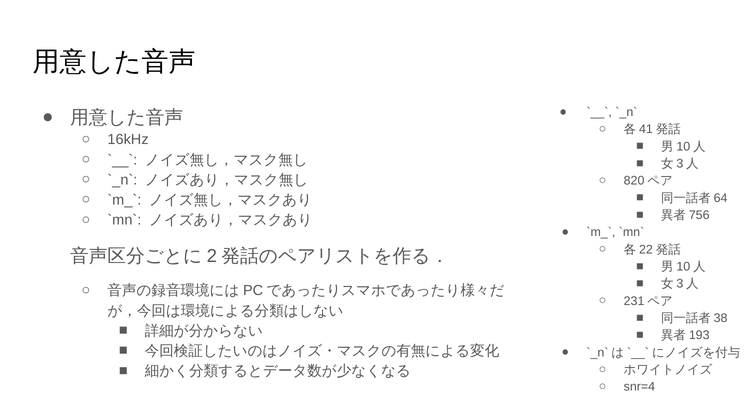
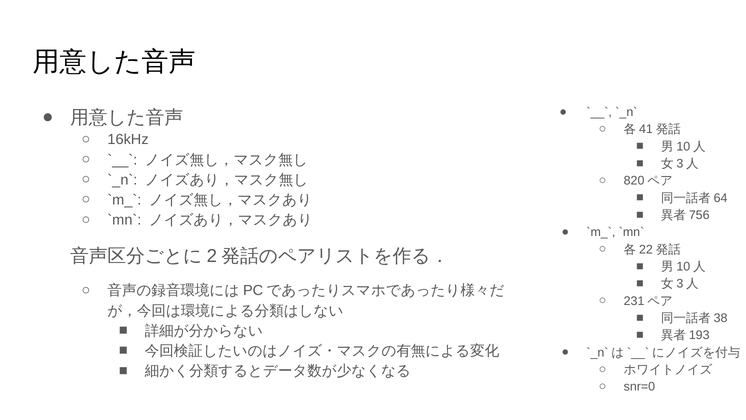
snr=4: snr=4 -> snr=0 (639, 386)
